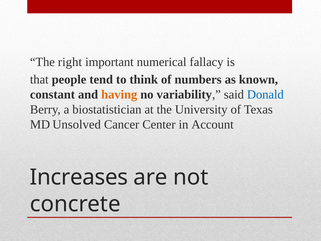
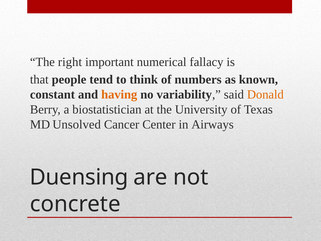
Donald colour: blue -> orange (265, 94)
Account: Account -> Airways (213, 124)
Increases: Increases -> Duensing (79, 177)
